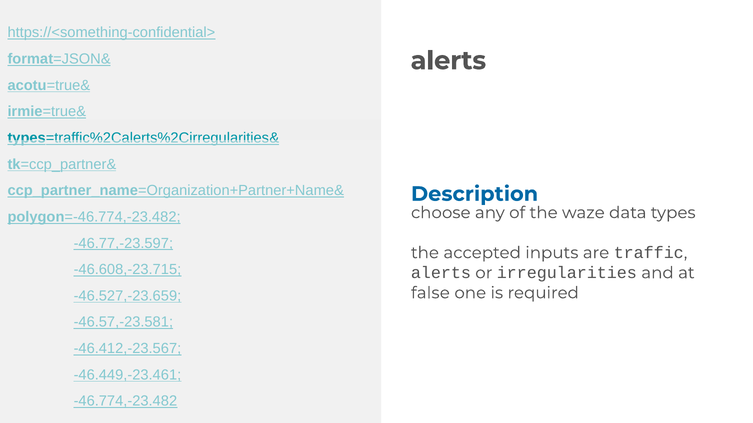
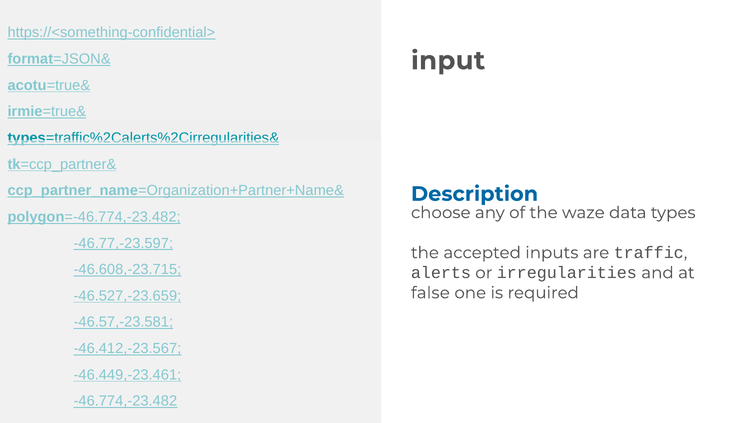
alerts: alerts -> input (448, 61)
